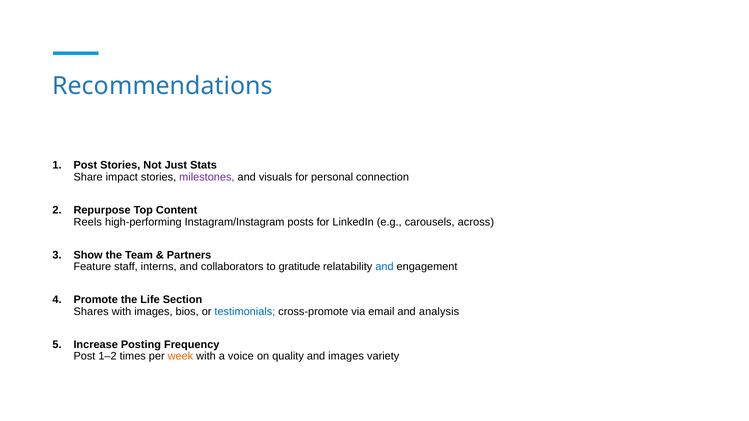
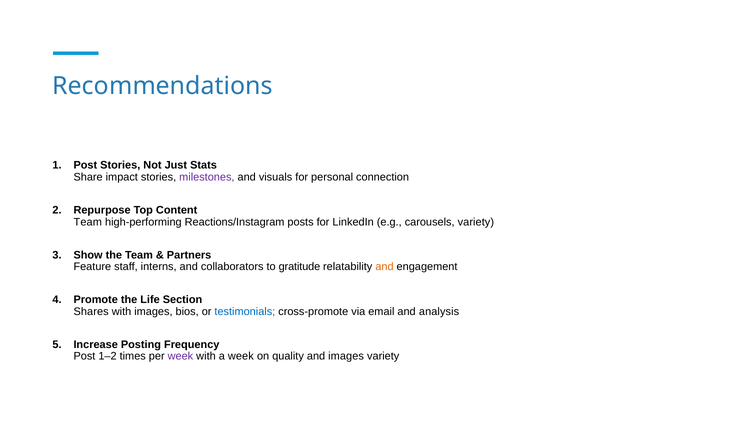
Reels: Reels -> Team (88, 222)
Instagram/Instagram: Instagram/Instagram -> Reactions/Instagram (235, 222)
carousels across: across -> variety (476, 222)
and colour: blue -> orange (384, 267)
week colour: orange -> purple (180, 357)
a voice: voice -> week (241, 357)
